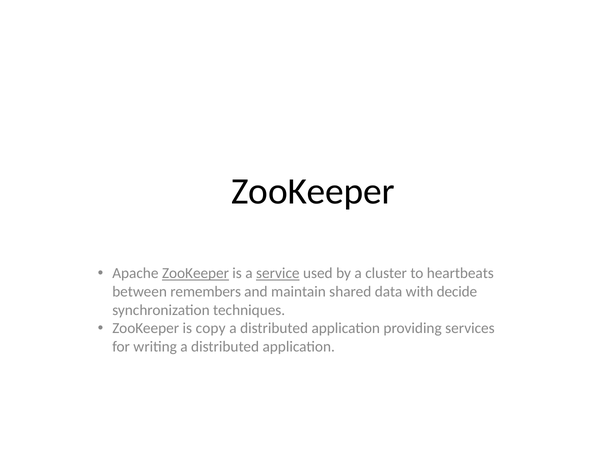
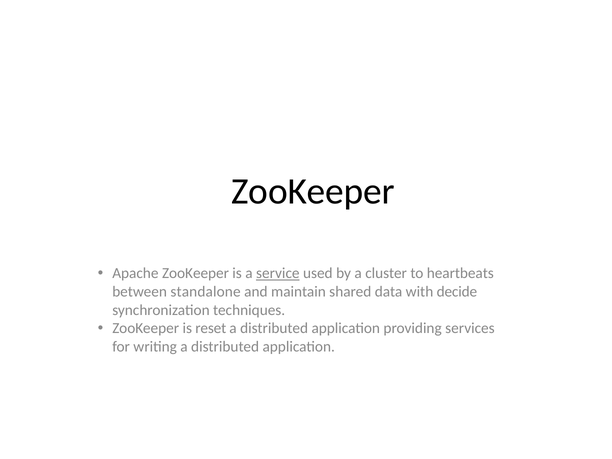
ZooKeeper underline: present -> none (195, 273)
remembers: remembers -> standalone (206, 292)
copy: copy -> reset (211, 328)
